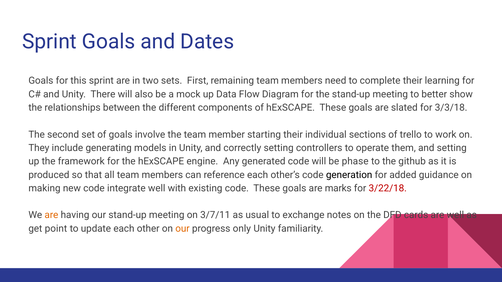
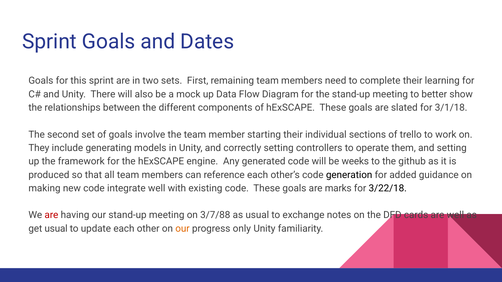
3/3/18: 3/3/18 -> 3/1/18 (451, 108)
phase: phase -> weeks (355, 162)
3/22/18 colour: red -> black (388, 188)
are colour: orange -> red (51, 215)
3/7/11: 3/7/11 -> 3/7/88 (215, 215)
get point: point -> usual (56, 229)
